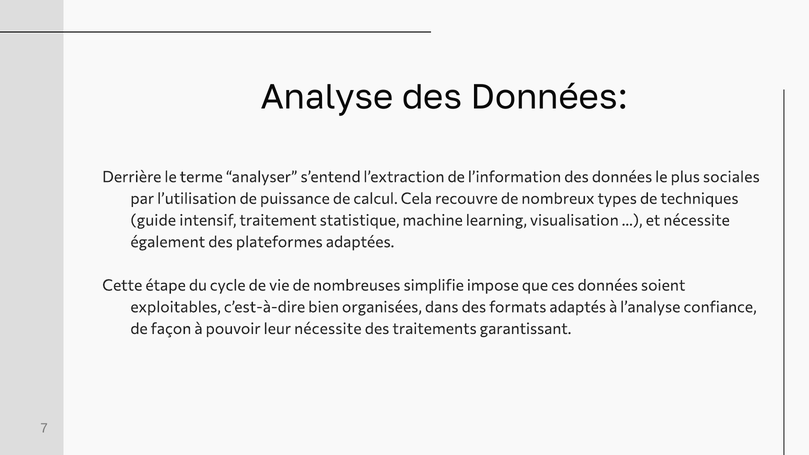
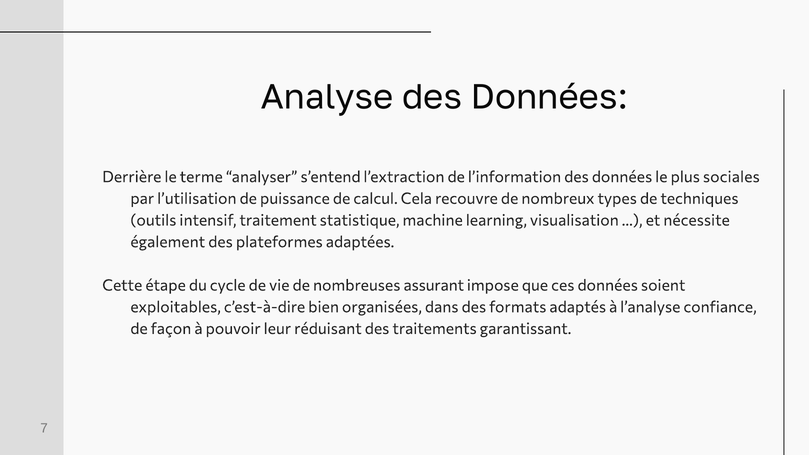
guide: guide -> outils (153, 220)
simplifie: simplifie -> assurant (434, 285)
leur nécessite: nécessite -> réduisant (328, 329)
